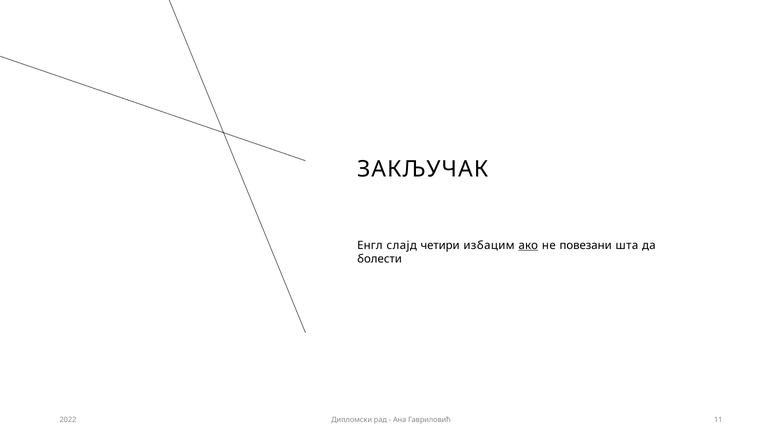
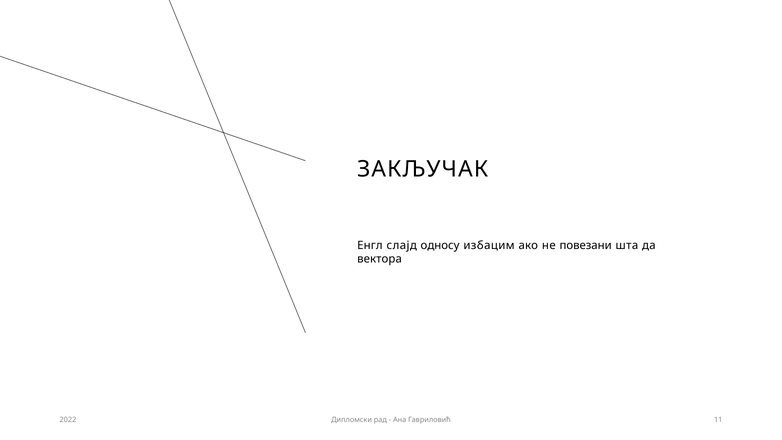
четири: четири -> односу (440, 245)
ако underline: present -> none (528, 245)
болести: болести -> вектора (380, 259)
